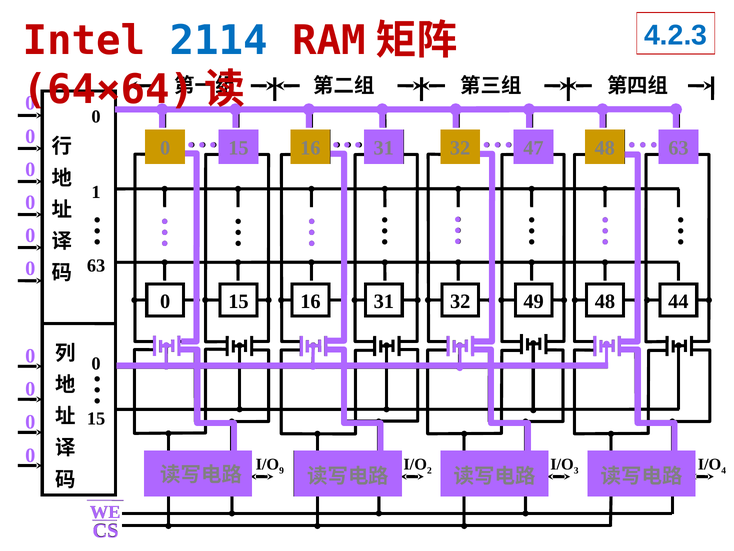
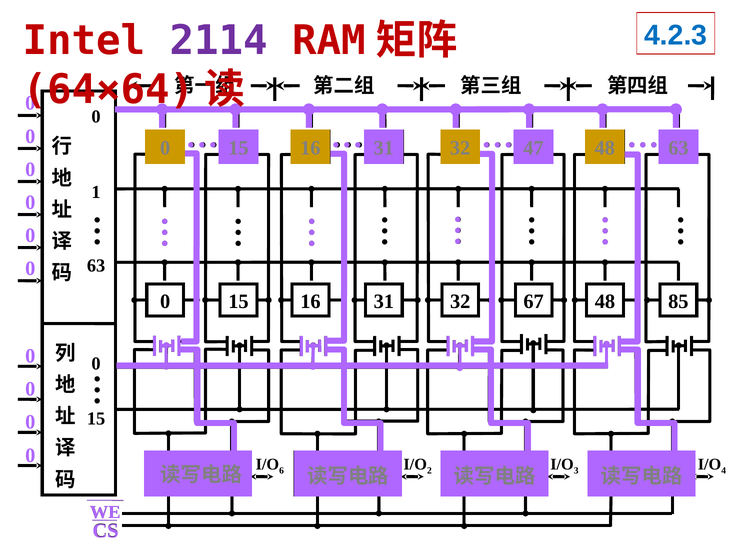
2114 colour: blue -> purple (219, 41)
49: 49 -> 67 (534, 301)
44: 44 -> 85 (678, 301)
9: 9 -> 6 (282, 470)
